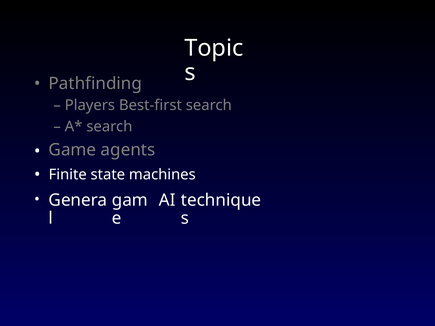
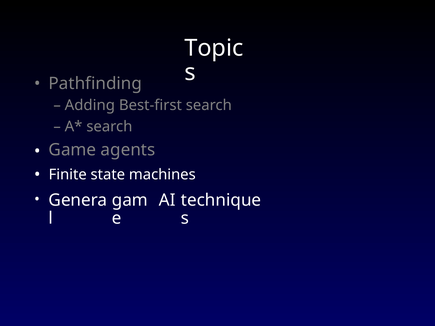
Players: Players -> Adding (90, 105)
